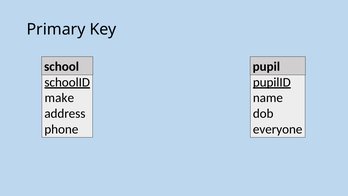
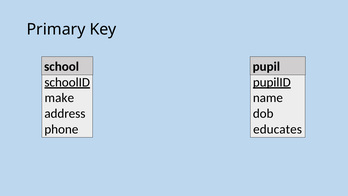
everyone: everyone -> educates (278, 129)
